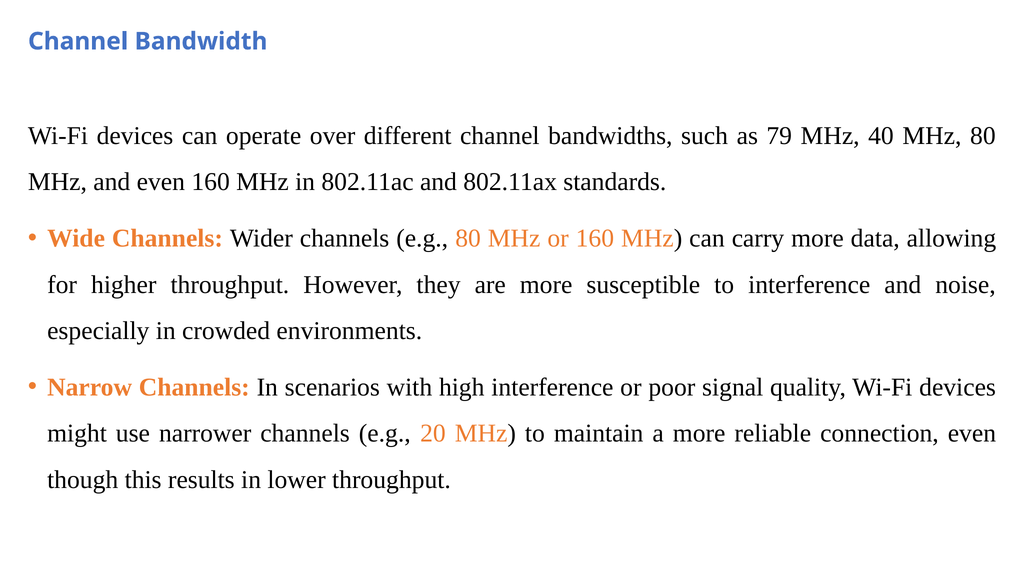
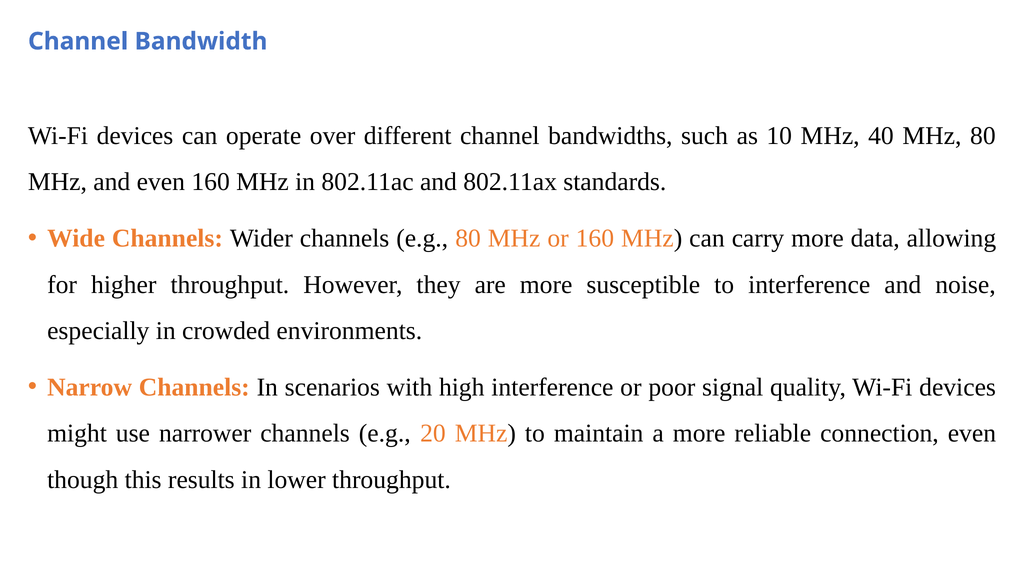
79: 79 -> 10 (779, 136)
